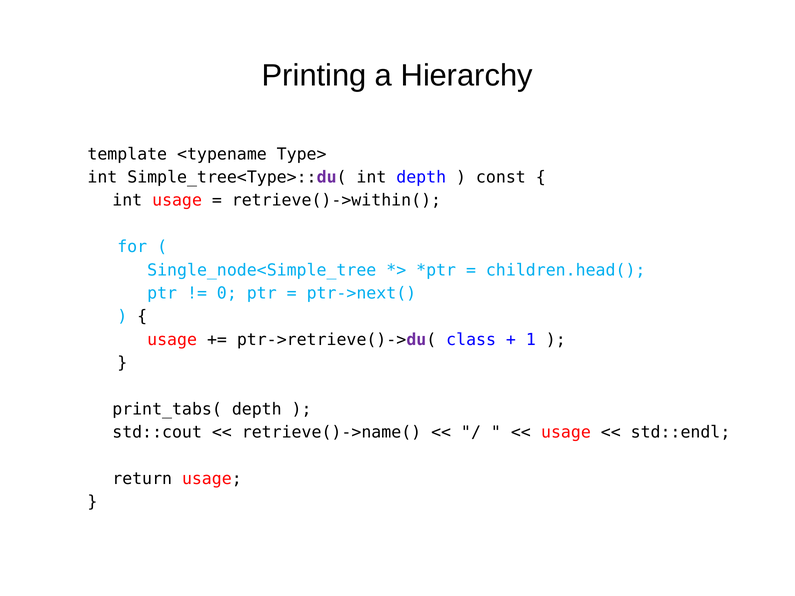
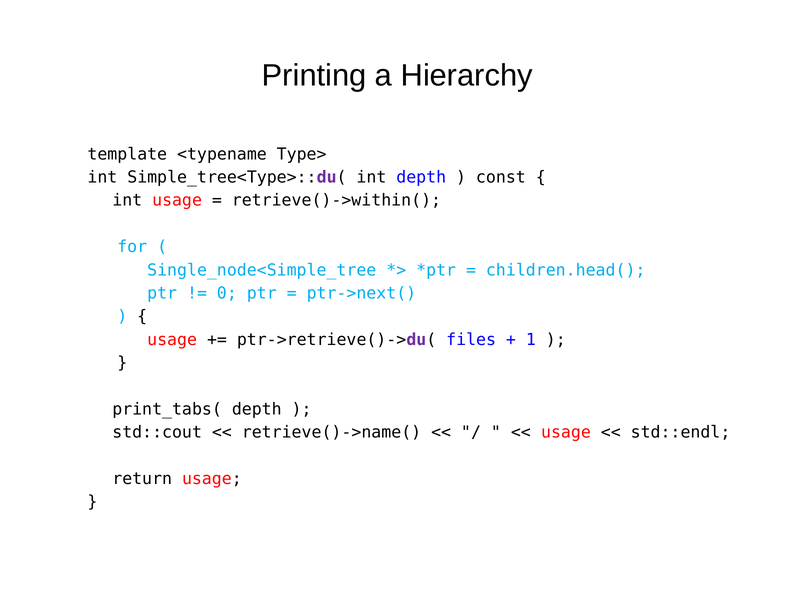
class: class -> files (471, 340)
